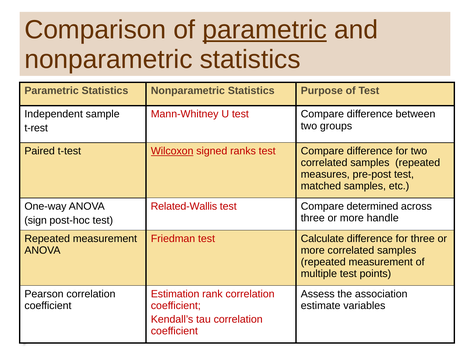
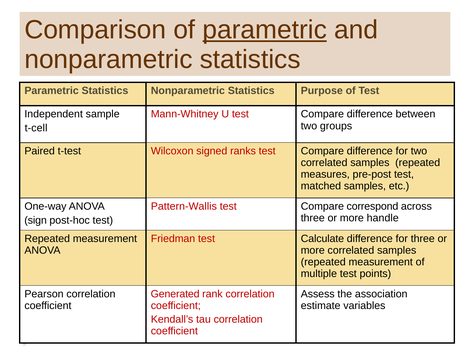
t-rest: t-rest -> t-cell (36, 128)
Wilcoxon underline: present -> none (172, 151)
Related-Wallis: Related-Wallis -> Pattern-Wallis (184, 206)
determined: determined -> correspond (372, 206)
Estimation: Estimation -> Generated (175, 294)
